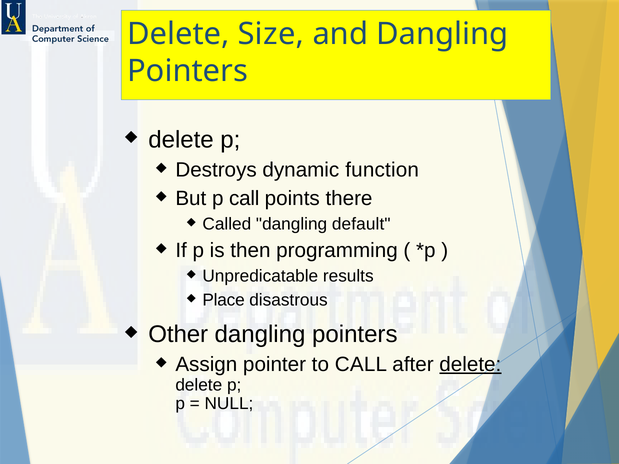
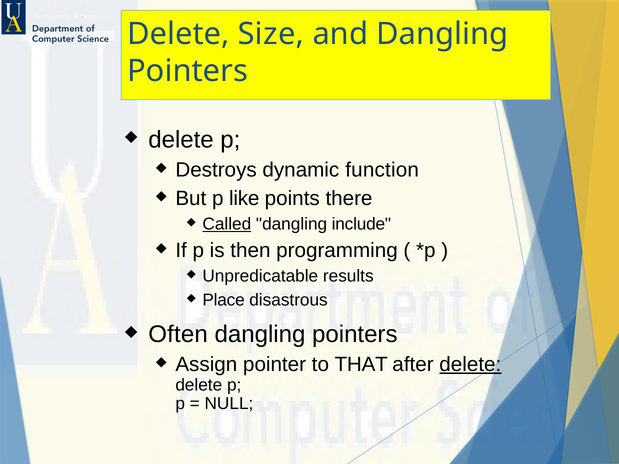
p call: call -> like (244, 199)
Called underline: none -> present (227, 224)
default: default -> include (361, 224)
Other: Other -> Often (178, 334)
to CALL: CALL -> THAT (361, 365)
